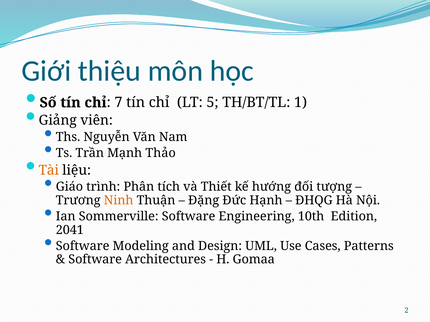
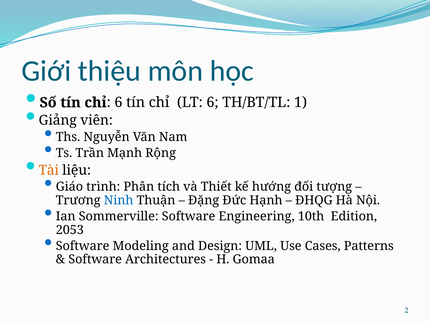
chỉ 7: 7 -> 6 (118, 103)
LT 5: 5 -> 6 (213, 103)
Thảo: Thảo -> Rộng (161, 153)
Ninh colour: orange -> blue (119, 201)
2041: 2041 -> 2053 (70, 230)
